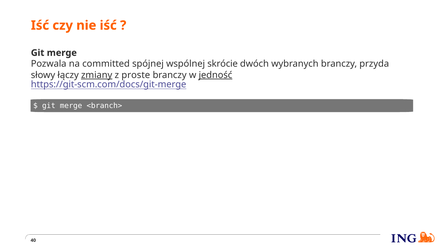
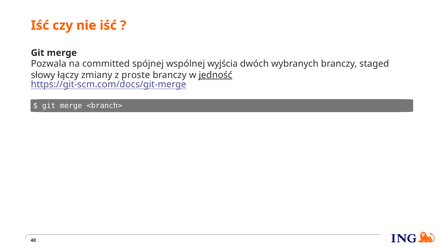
skrócie: skrócie -> wyjścia (223, 64)
przyda: przyda -> staged (374, 64)
zmiany underline: present -> none (97, 75)
